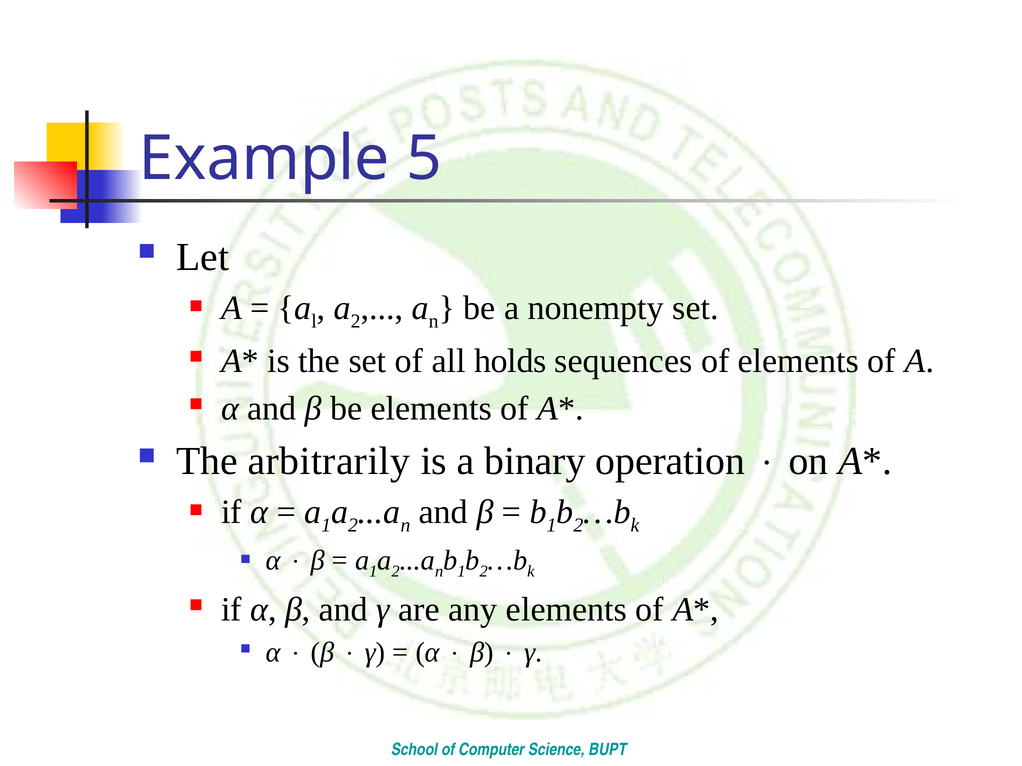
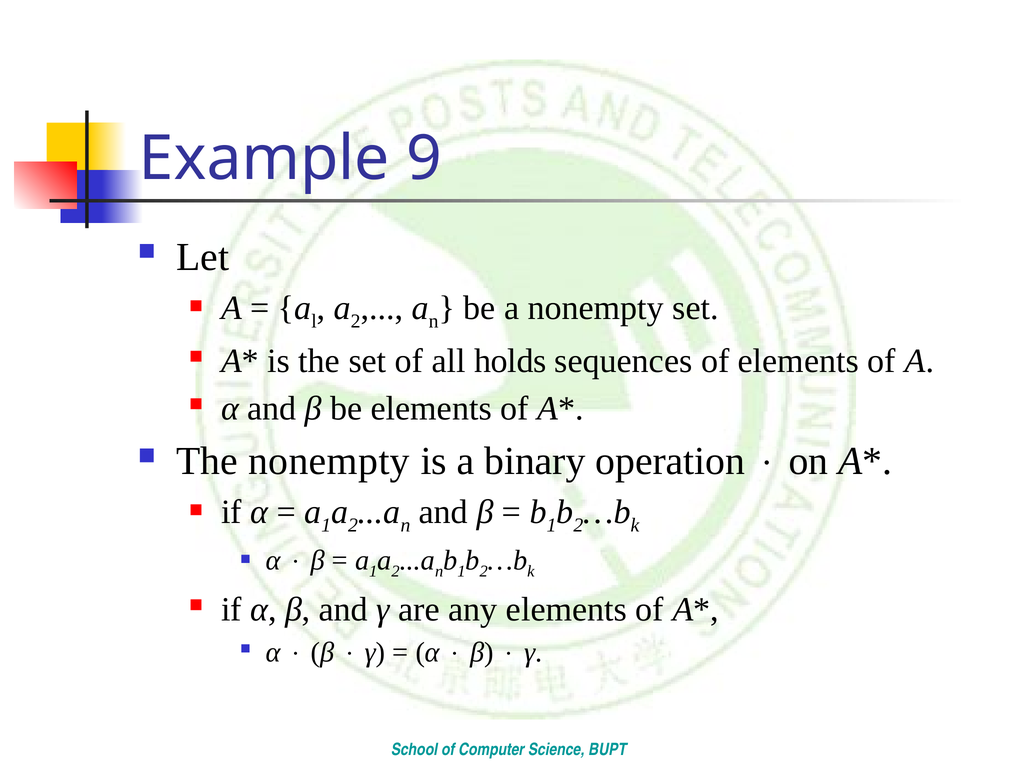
5: 5 -> 9 (424, 159)
The arbitrarily: arbitrarily -> nonempty (329, 462)
